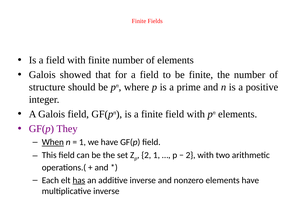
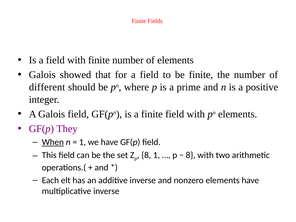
structure: structure -> different (47, 87)
2: 2 -> 8 (146, 155)
2: 2 -> 8 (191, 155)
has underline: present -> none (79, 180)
